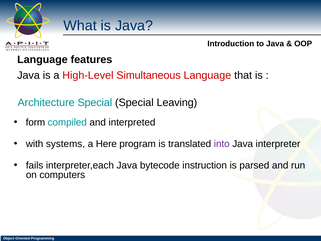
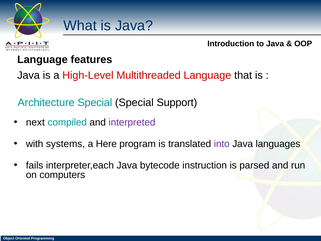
Simultaneous: Simultaneous -> Multithreaded (149, 75)
Leaving: Leaving -> Support (177, 102)
form: form -> next (35, 122)
interpreted colour: black -> purple (132, 122)
interpreter: interpreter -> languages (278, 144)
